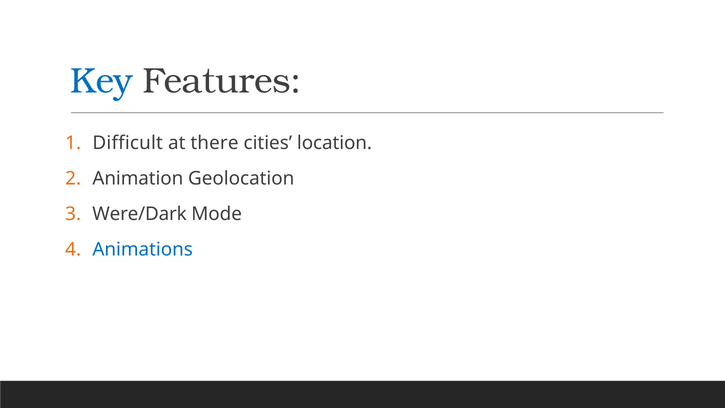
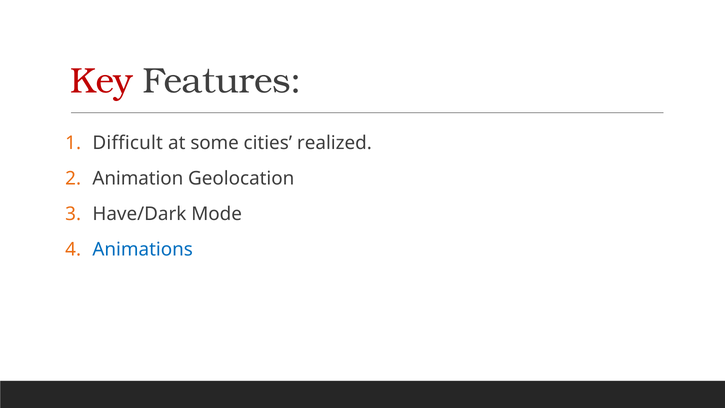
Key colour: blue -> red (102, 81)
there: there -> some (215, 143)
location: location -> realized (334, 143)
Were/Dark: Were/Dark -> Have/Dark (139, 214)
